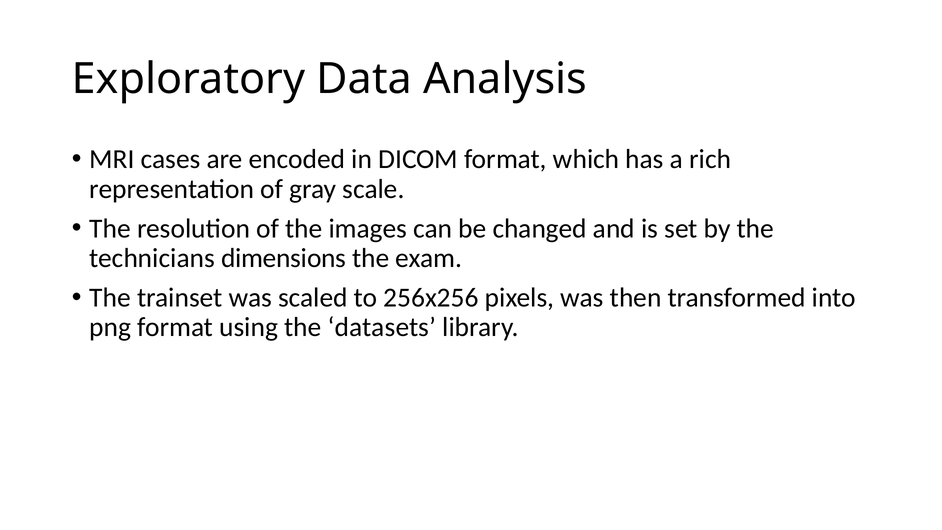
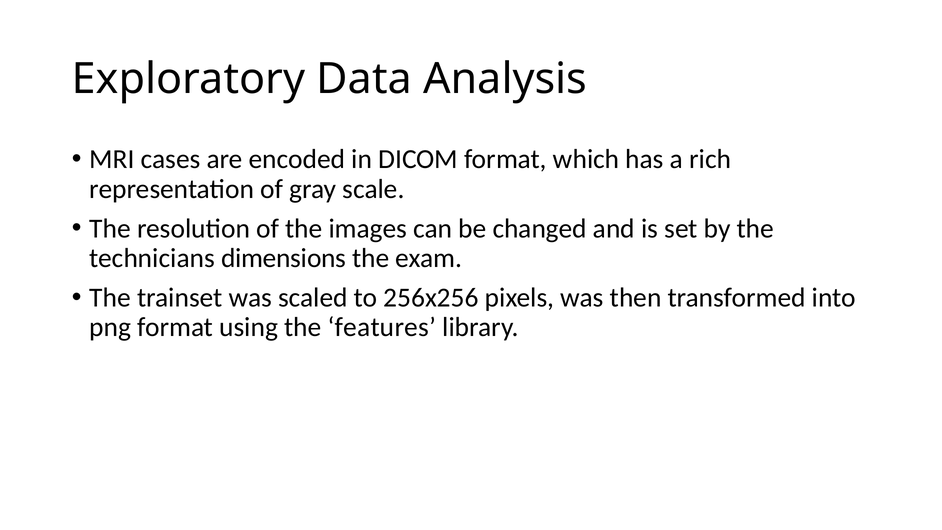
datasets: datasets -> features (382, 327)
